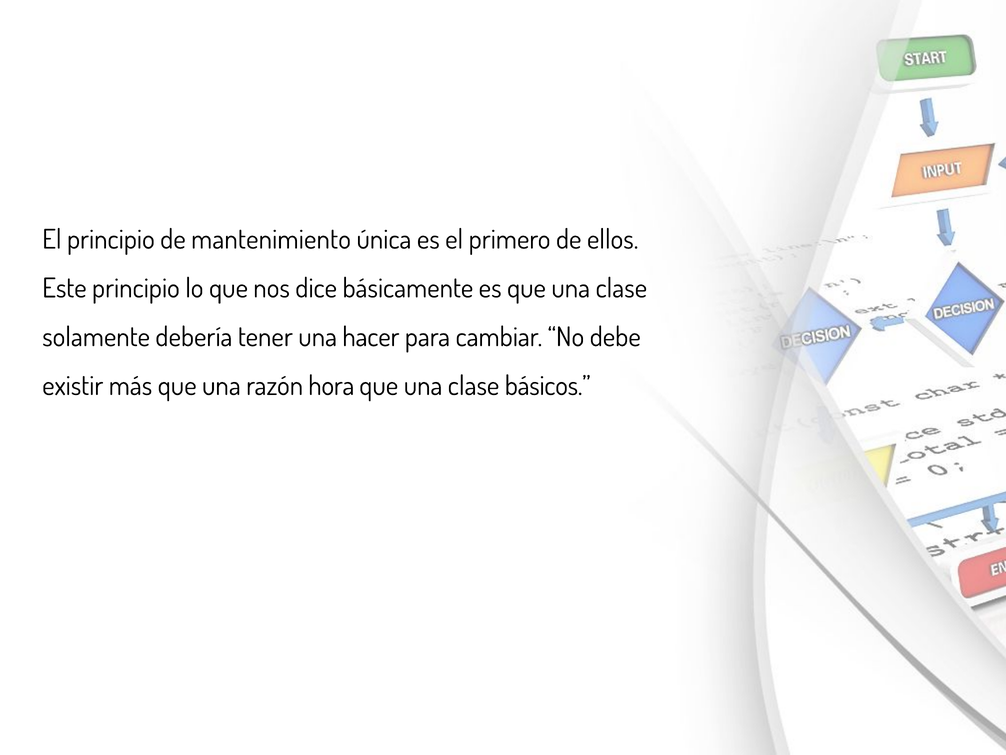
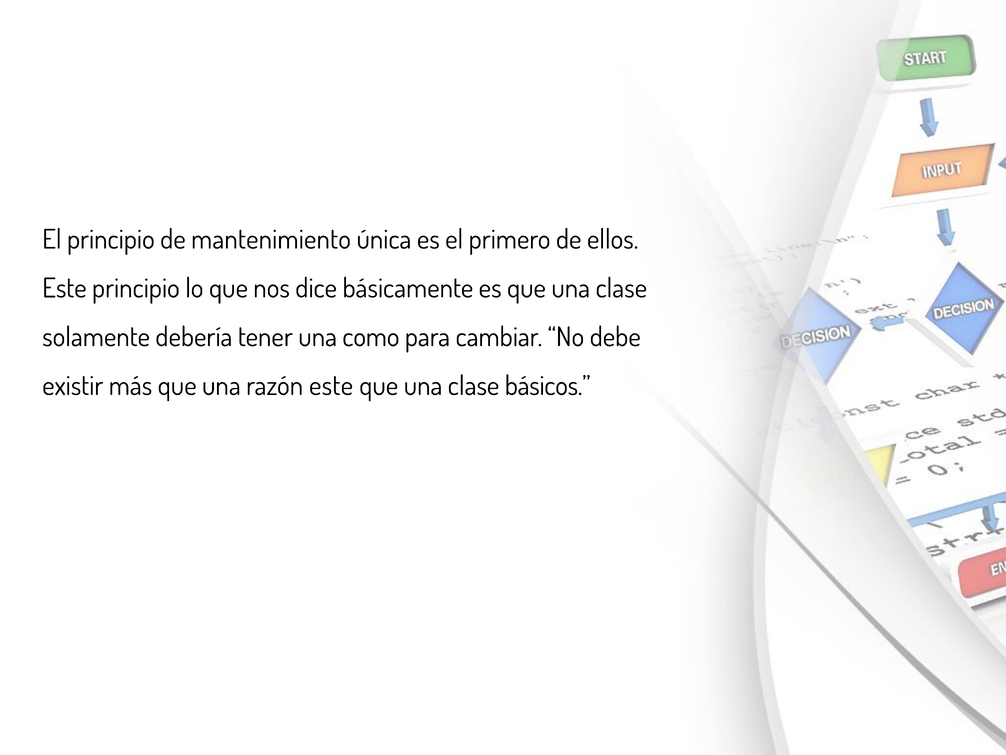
hacer: hacer -> como (371, 337)
razón hora: hora -> este (331, 386)
